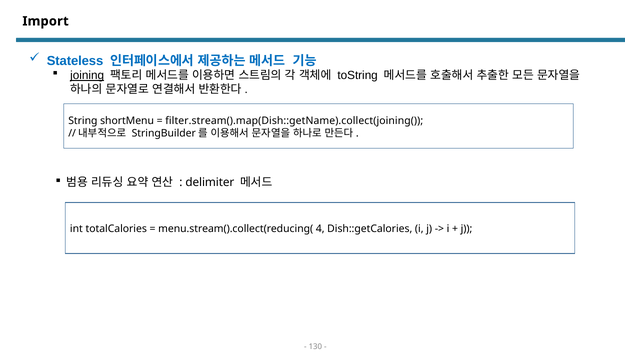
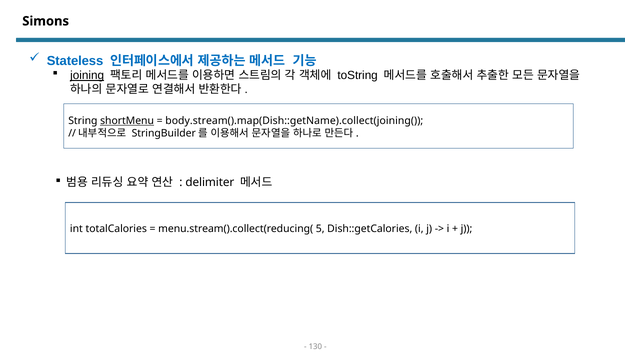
Import: Import -> Simons (46, 21)
shortMenu underline: none -> present (127, 120)
filter.stream().map(Dish::getName).collect(joining(: filter.stream().map(Dish::getName).collect(joining( -> body.stream().map(Dish::getName).collect(joining( (294, 120)
4: 4 -> 5 (320, 228)
